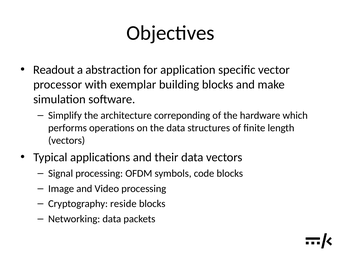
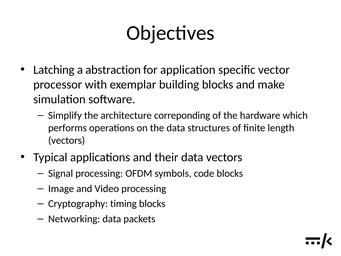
Readout: Readout -> Latching (54, 70)
reside: reside -> timing (123, 204)
